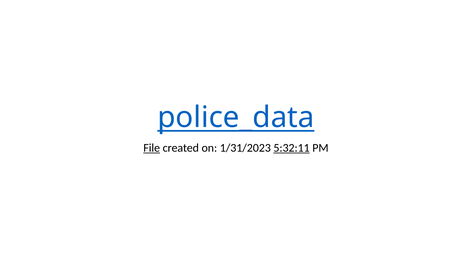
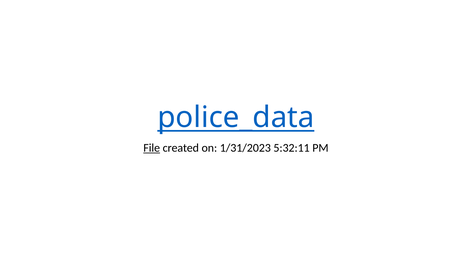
5:32:11 underline: present -> none (292, 148)
